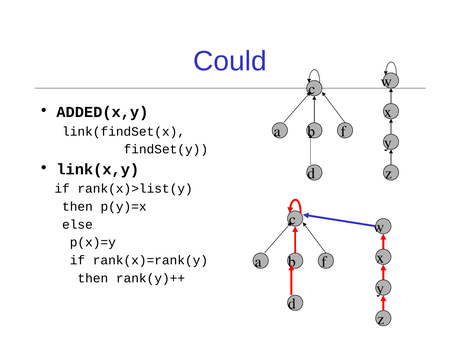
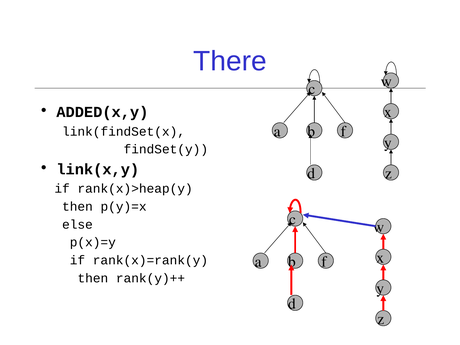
Could: Could -> There (230, 61)
rank(x)>list(y: rank(x)>list(y -> rank(x)>heap(y (135, 189)
